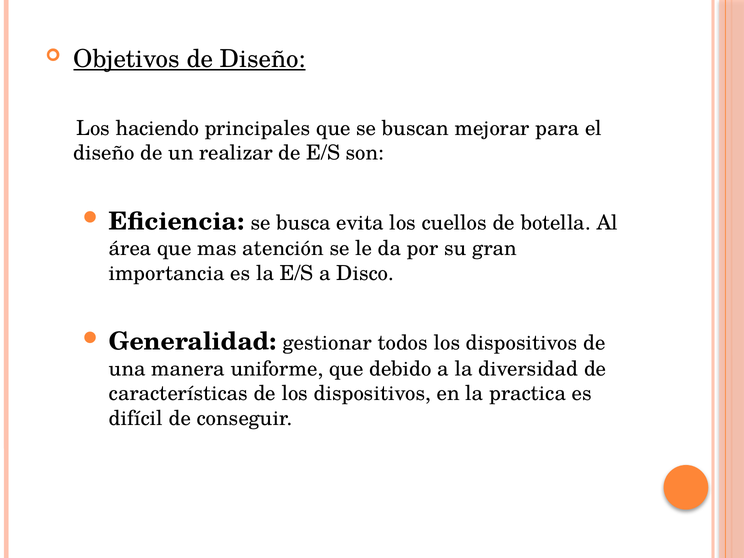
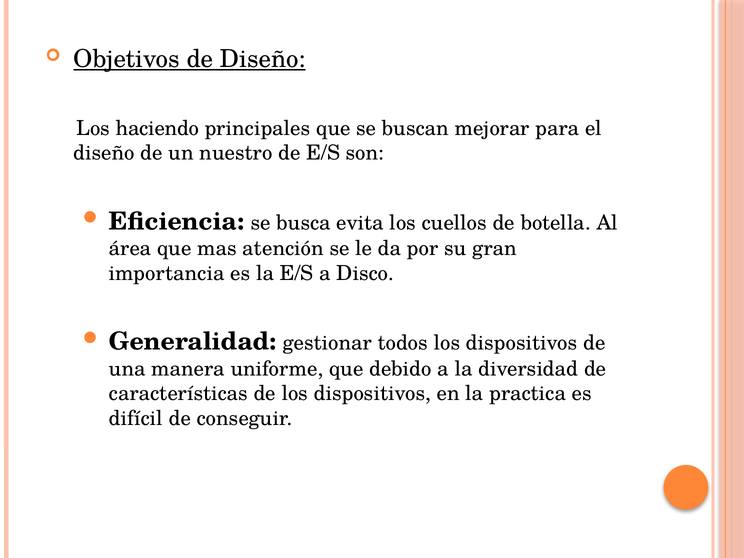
realizar: realizar -> nuestro (236, 153)
